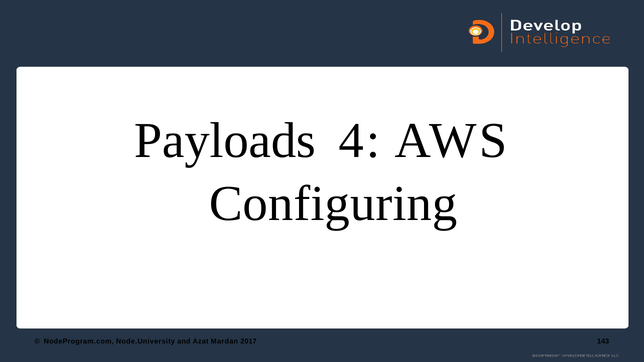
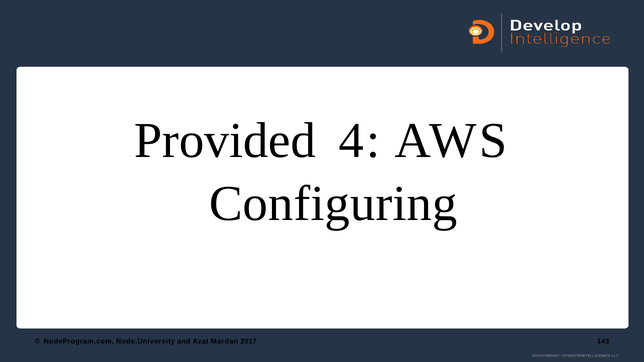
Payloads: Payloads -> Provided (225, 141)
